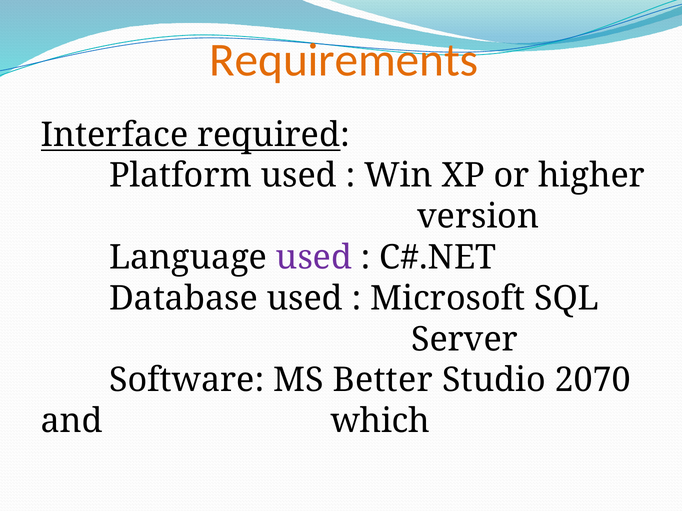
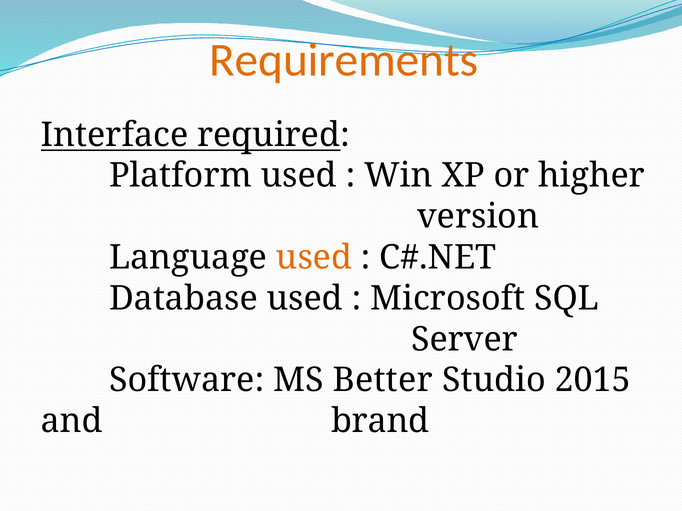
used colour: purple -> orange (314, 258)
2070: 2070 -> 2015 (593, 381)
which: which -> brand (380, 421)
